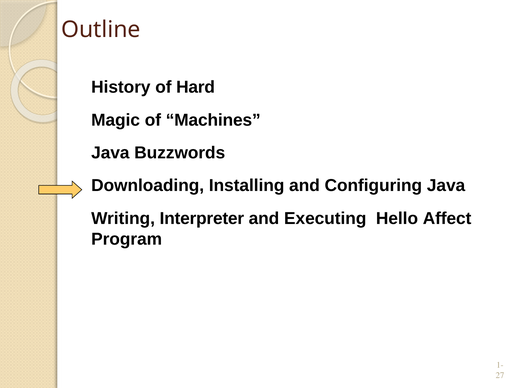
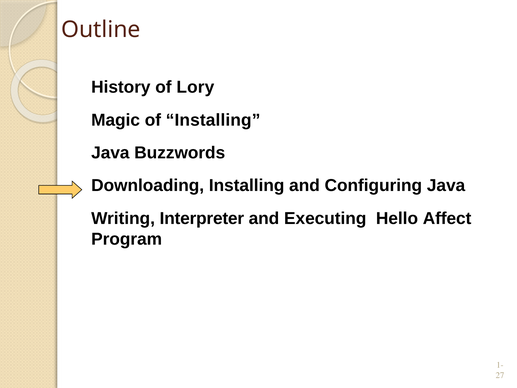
Hard: Hard -> Lory (195, 87)
of Machines: Machines -> Installing (213, 120)
